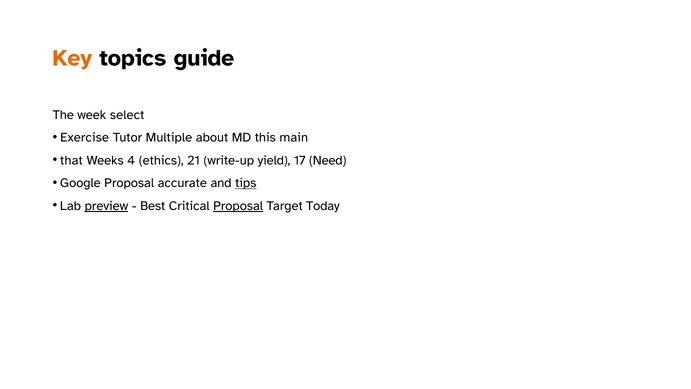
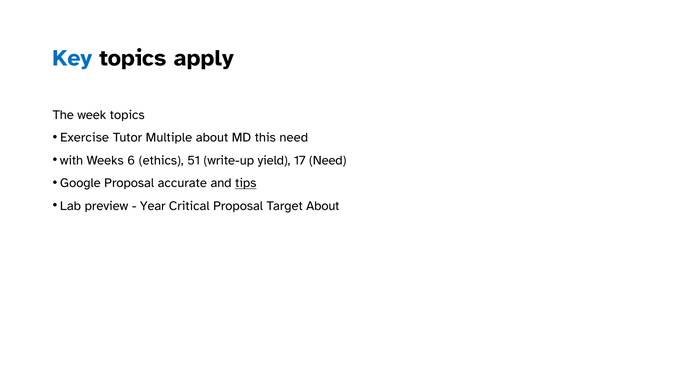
Key colour: orange -> blue (72, 58)
guide: guide -> apply (204, 58)
week select: select -> topics (127, 115)
this main: main -> need (294, 137)
that: that -> with (72, 160)
4: 4 -> 6 (131, 160)
21: 21 -> 51 (194, 160)
preview underline: present -> none (106, 206)
Best: Best -> Year (153, 206)
Proposal underline: present -> none (238, 206)
Target Today: Today -> About (323, 206)
